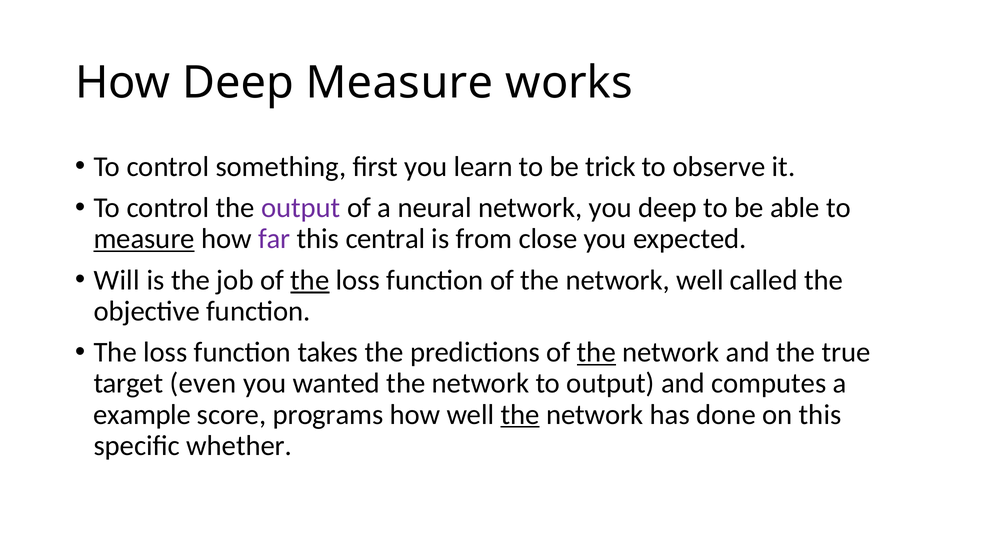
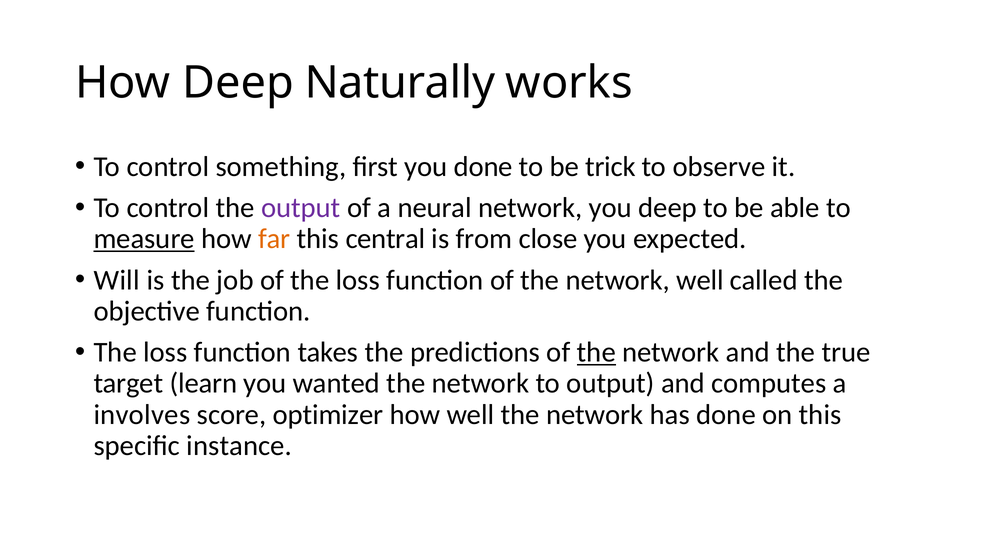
Deep Measure: Measure -> Naturally (400, 83)
you learn: learn -> done (483, 167)
far colour: purple -> orange (274, 239)
the underline: present -> none (310, 280)
even: even -> learn (203, 384)
example: example -> involves (142, 415)
programs: programs -> optimizer (328, 415)
the underline: present -> none (520, 415)
whether: whether -> instance (239, 446)
